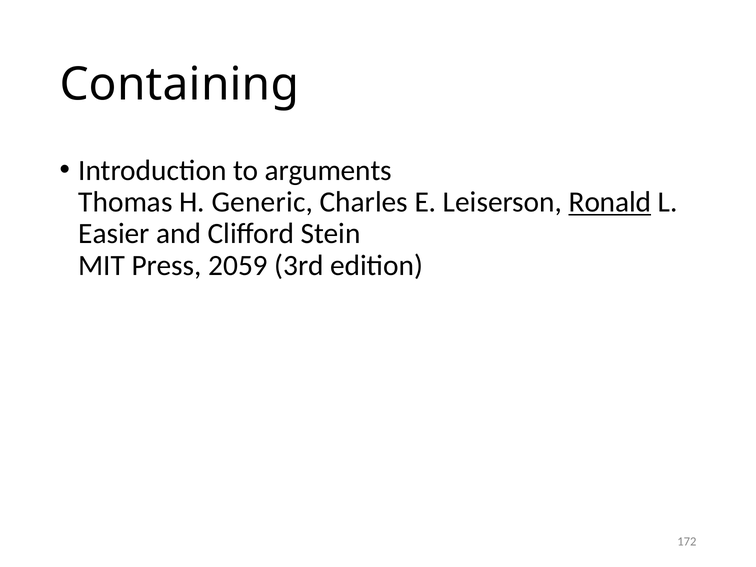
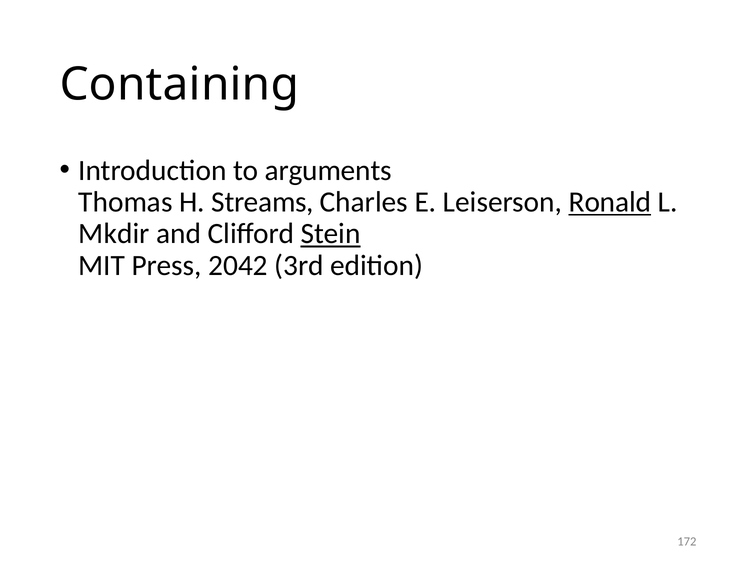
Generic: Generic -> Streams (263, 202)
Easier: Easier -> Mkdir (114, 234)
Stein underline: none -> present (331, 234)
2059: 2059 -> 2042 (238, 265)
